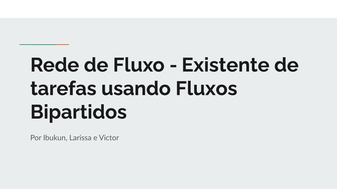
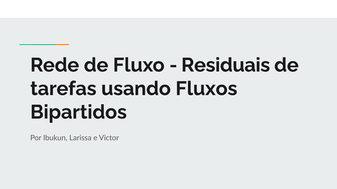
Existente: Existente -> Residuais (226, 65)
